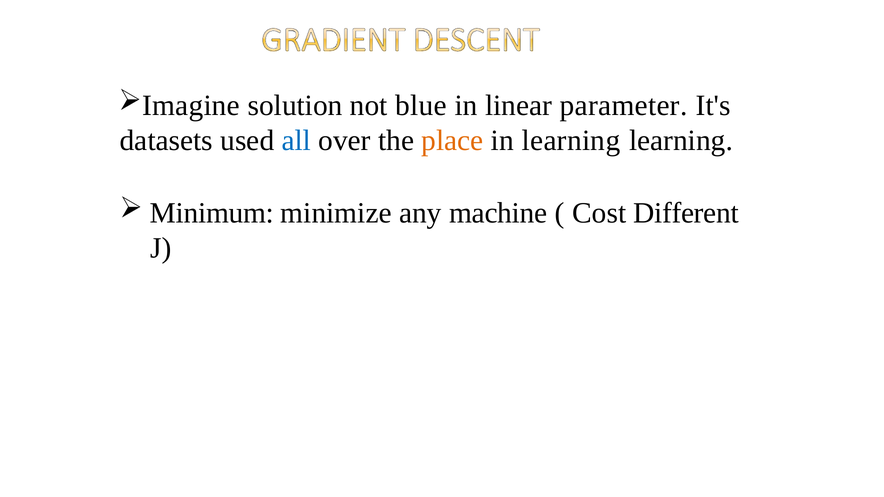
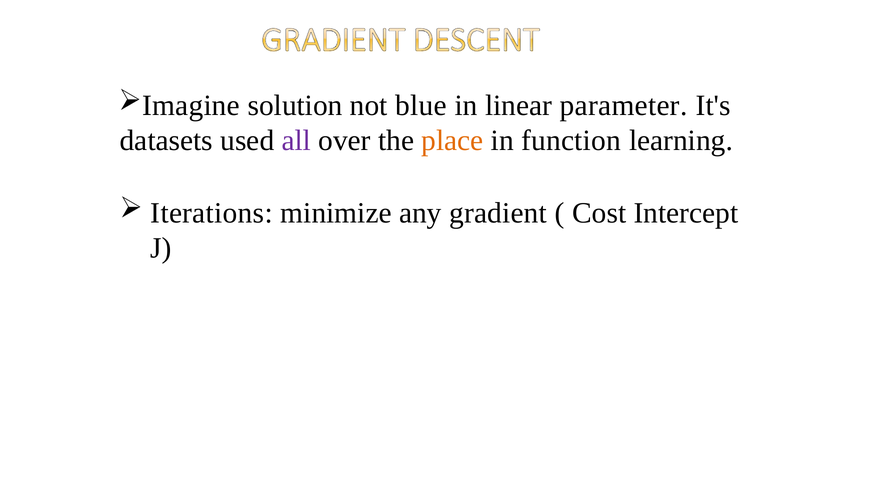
all colour: blue -> purple (296, 141)
in learning: learning -> function (571, 141)
Minimum: Minimum -> Iterations (212, 213)
machine: machine -> gradient (498, 213)
Different: Different -> Intercept (686, 213)
